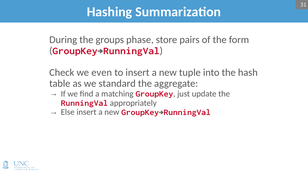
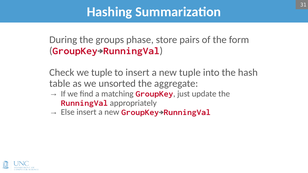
we even: even -> tuple (102, 73)
standard: standard -> unsorted (117, 84)
